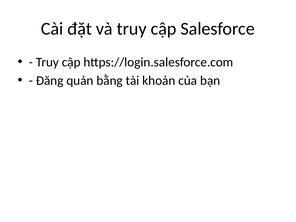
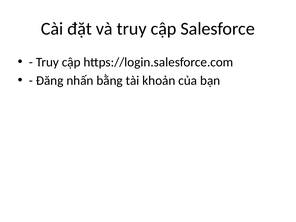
quản: quản -> nhấn (80, 81)
